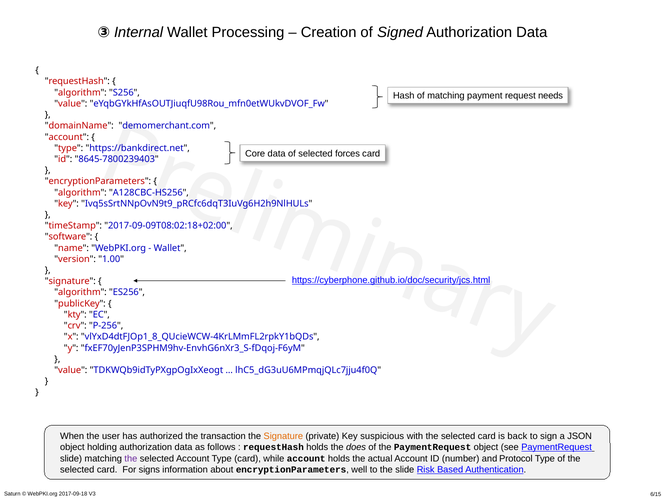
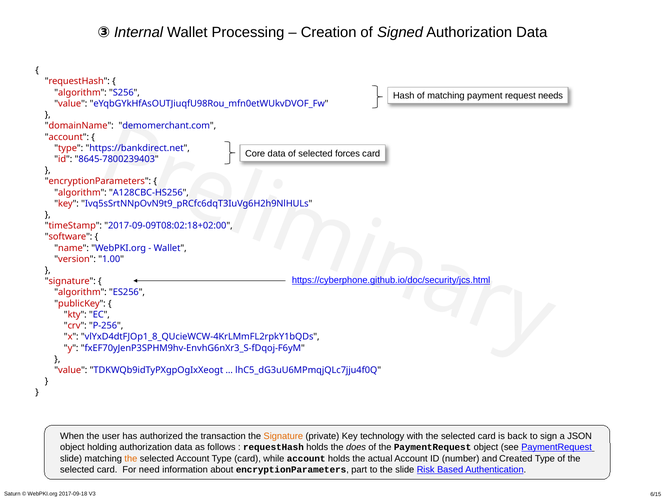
suspicious: suspicious -> technology (382, 436)
the colour: purple -> orange (131, 458)
Protocol: Protocol -> Created (516, 458)
signs: signs -> need (149, 469)
well: well -> part (359, 469)
